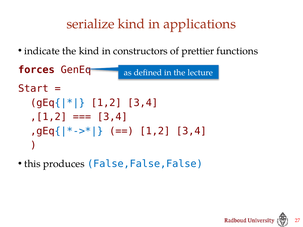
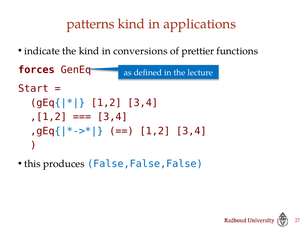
serialize: serialize -> patterns (91, 24)
constructors: constructors -> conversions (140, 51)
